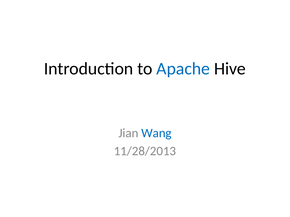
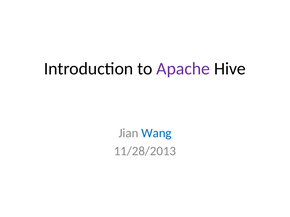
Apache colour: blue -> purple (183, 69)
